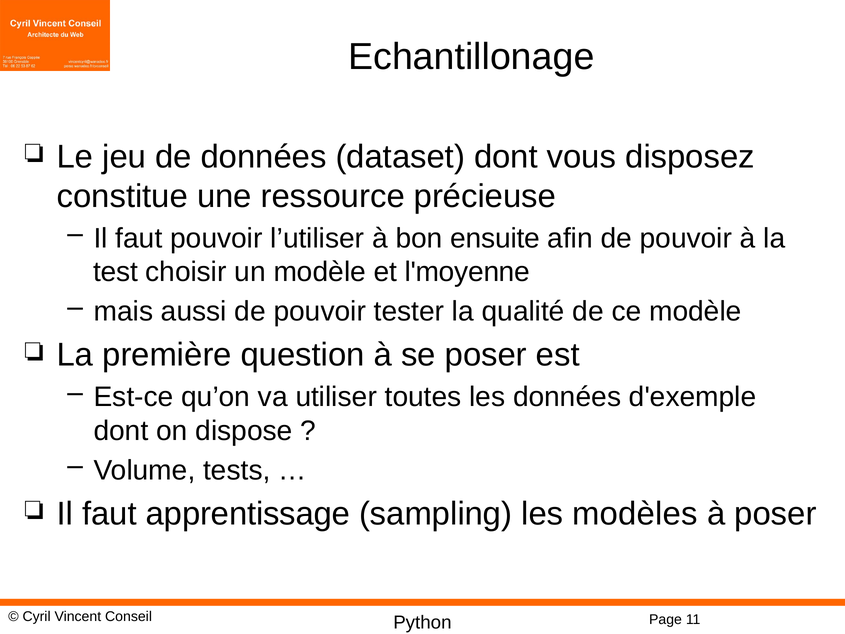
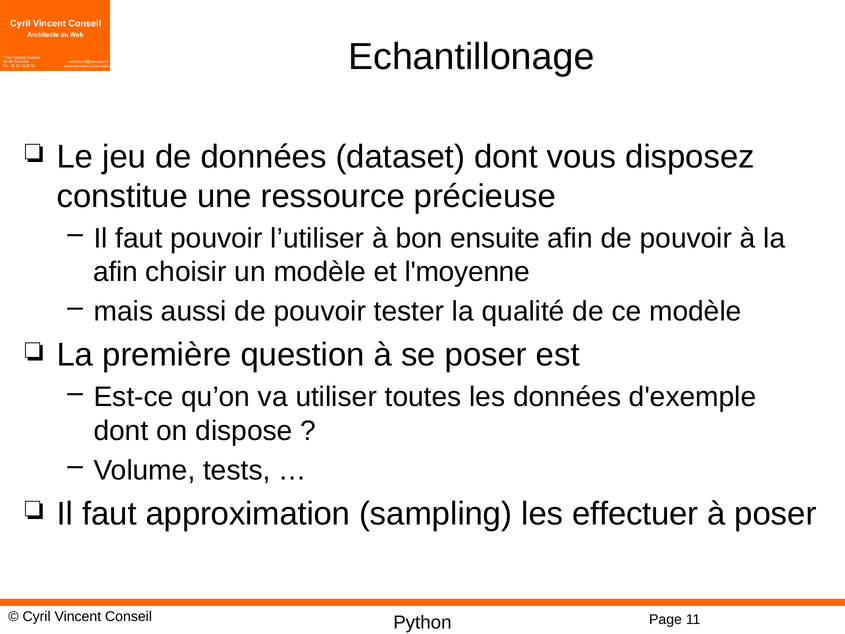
test: test -> afin (116, 272)
apprentissage: apprentissage -> approximation (248, 514)
modèles: modèles -> effectuer (635, 514)
